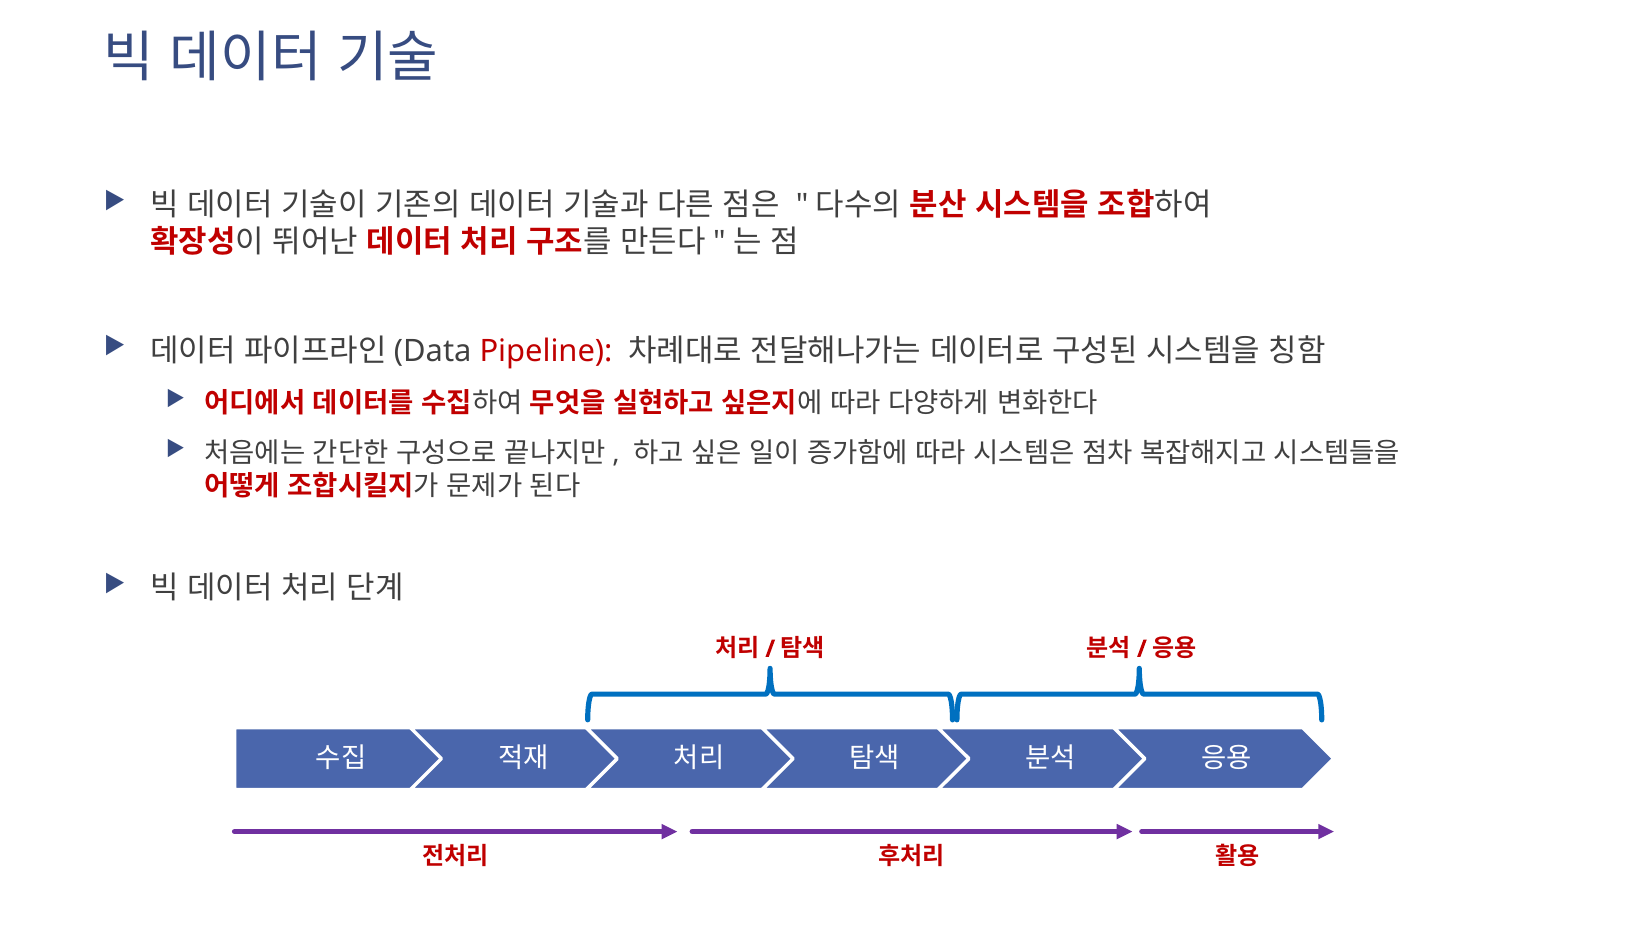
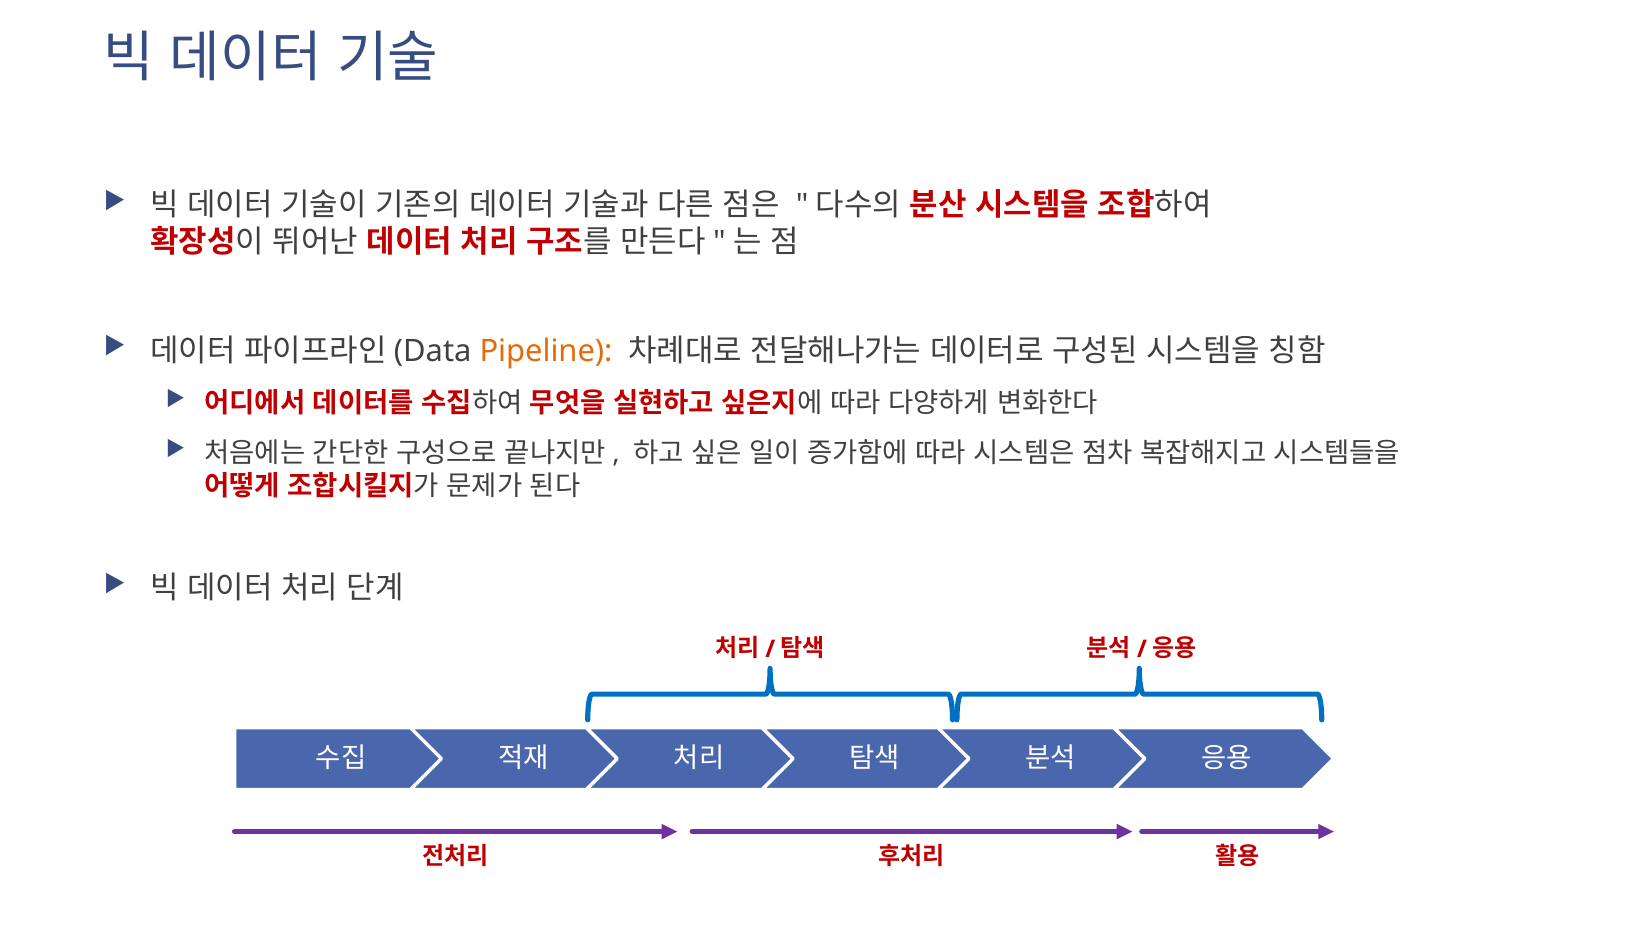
Pipeline colour: red -> orange (546, 351)
